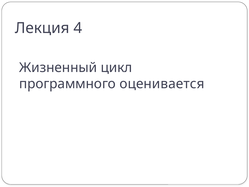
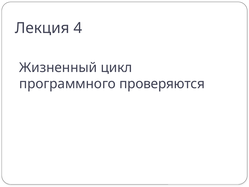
оценивается: оценивается -> проверяются (162, 84)
